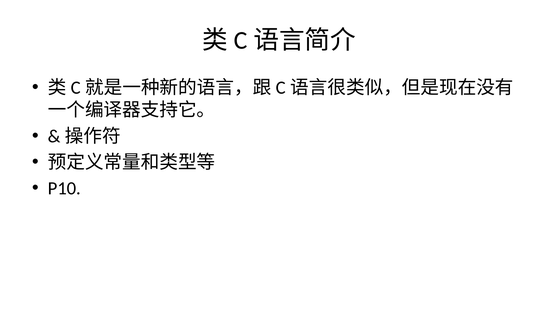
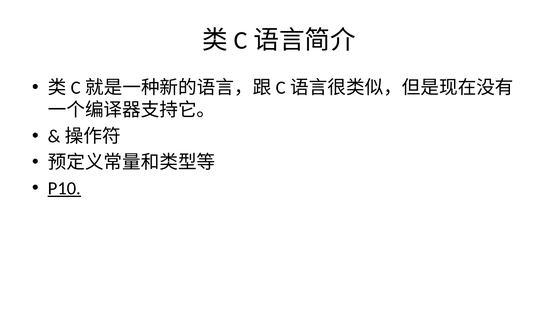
P10 underline: none -> present (64, 188)
